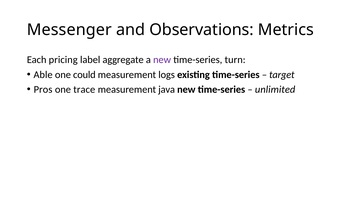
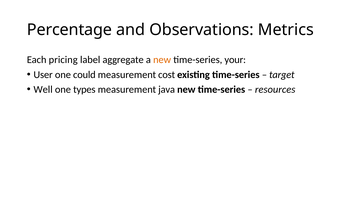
Messenger: Messenger -> Percentage (69, 30)
new colour: purple -> orange (162, 60)
turn: turn -> your (235, 60)
Able: Able -> User (43, 74)
logs: logs -> cost (167, 74)
Pros: Pros -> Well (43, 89)
trace: trace -> types (84, 89)
unlimited: unlimited -> resources (275, 89)
